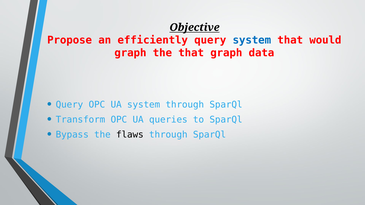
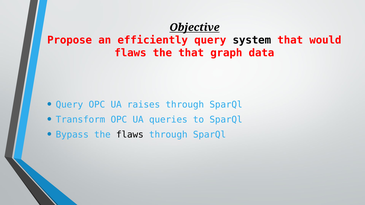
system colour: blue -> black (252, 40)
graph: graph -> flaws (130, 53)
UA system: system -> raises (144, 105)
